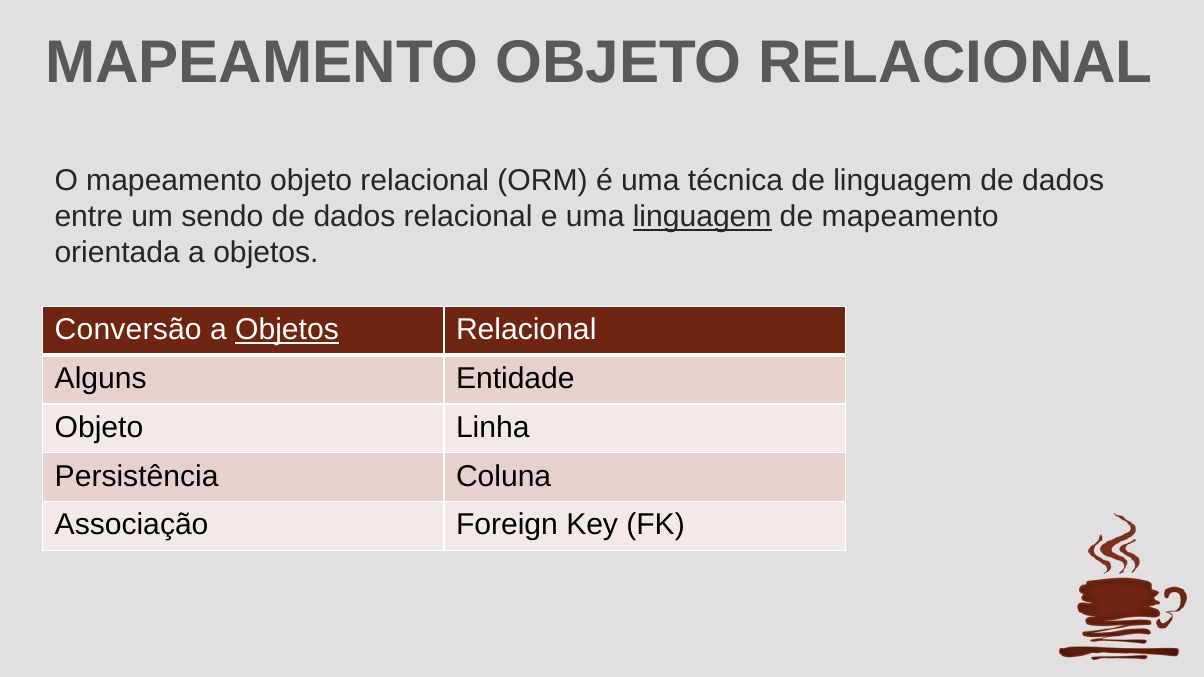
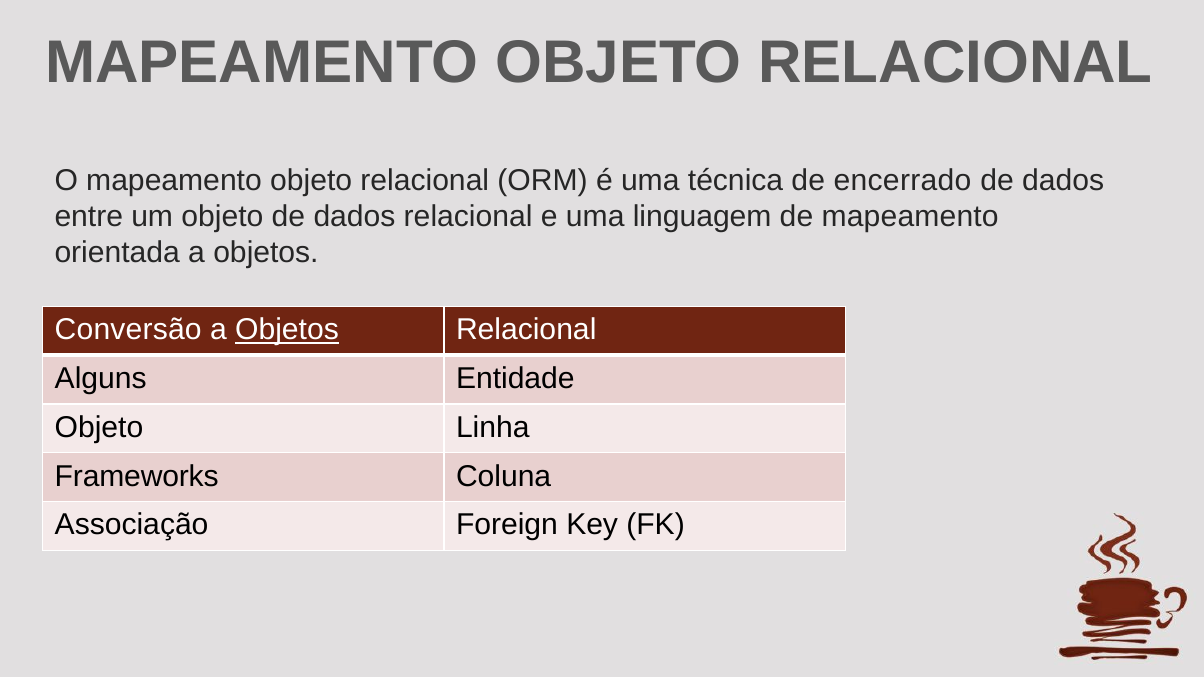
de linguagem: linguagem -> encerrado (903, 181)
um sendo: sendo -> objeto (222, 217)
linguagem underline: present -> none (702, 217)
Persistência: Persistência -> Frameworks (137, 476)
